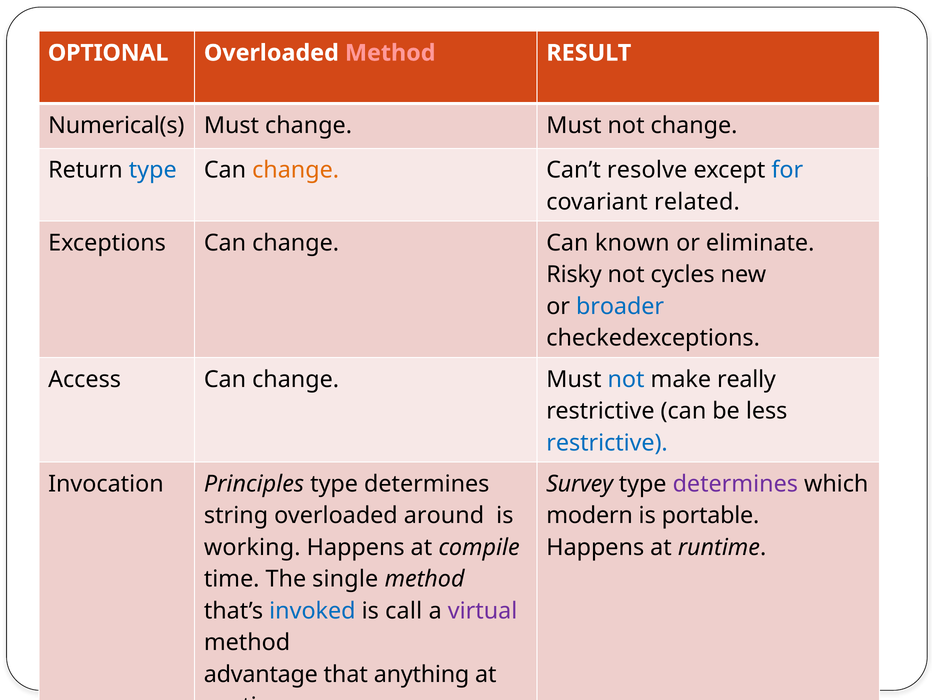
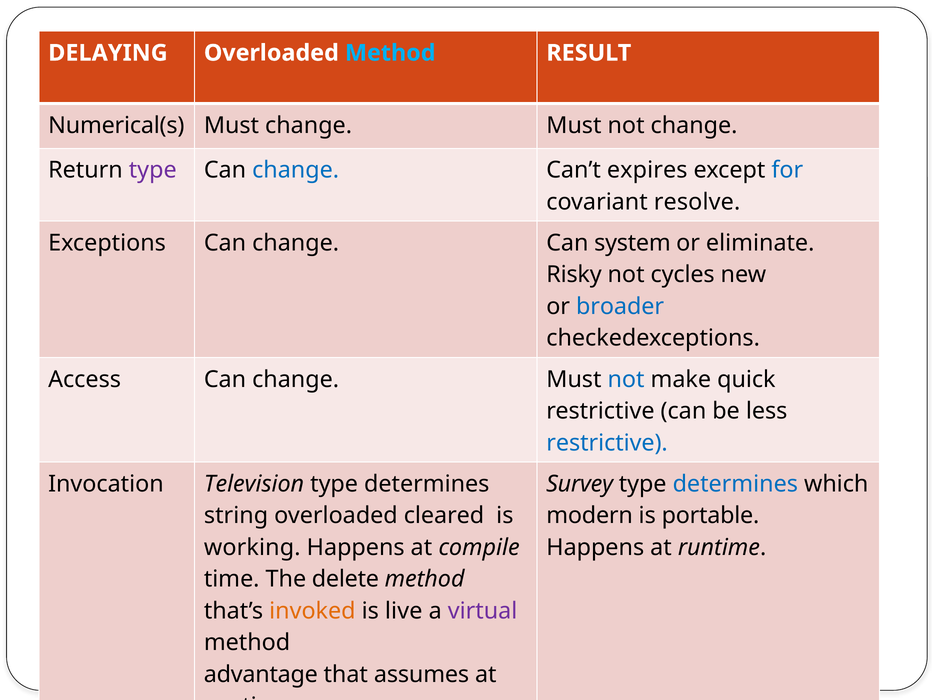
OPTIONAL: OPTIONAL -> DELAYING (108, 53)
Method colour: pink -> light blue (390, 53)
type colour: blue -> purple (153, 170)
change colour: orange -> blue (296, 170)
resolve: resolve -> expires (647, 170)
related: related -> resolve (697, 202)
known: known -> system (632, 243)
really: really -> quick (746, 380)
Principles: Principles -> Television (254, 484)
determines colour: purple -> blue (735, 484)
around: around -> cleared (444, 516)
single: single -> delete (345, 580)
invoked colour: blue -> orange (312, 611)
call: call -> live (404, 611)
anything: anything -> assumes (422, 675)
